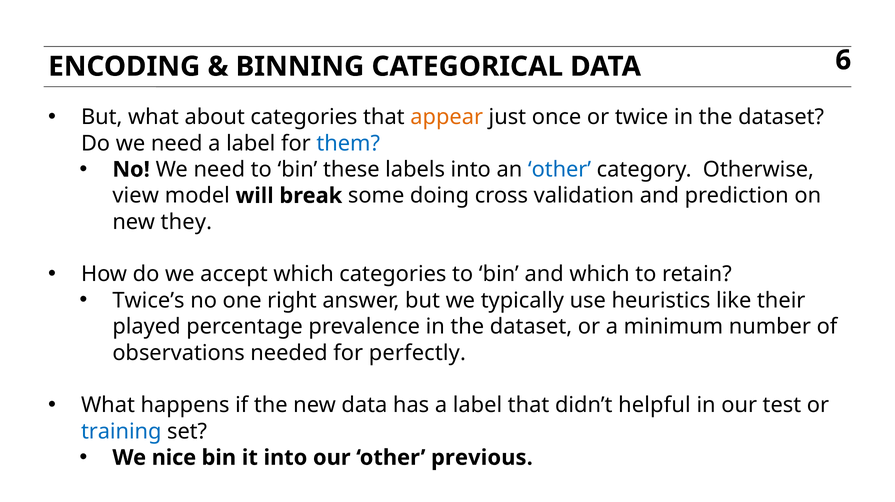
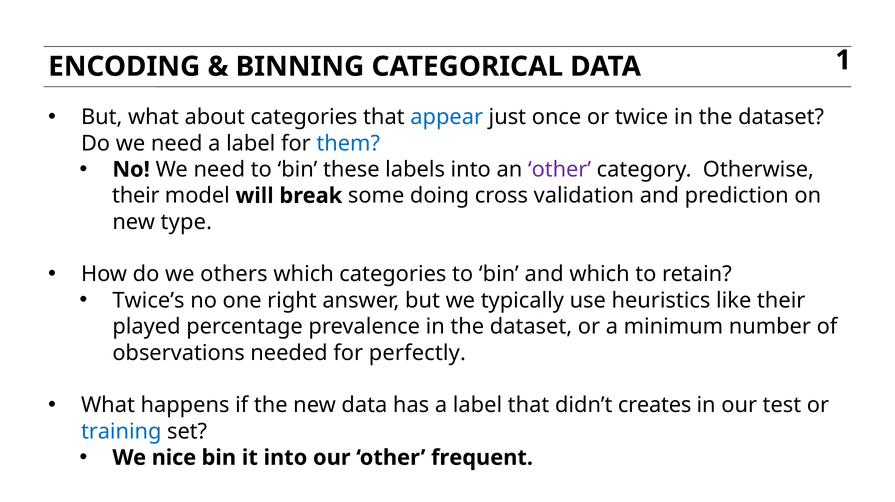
6: 6 -> 1 (843, 60)
appear colour: orange -> blue (447, 117)
other colour: blue -> purple (560, 170)
view: view -> their (136, 196)
they: they -> type (186, 222)
accept: accept -> others (234, 275)
helpful: helpful -> creates (655, 406)
previous: previous -> frequent (482, 458)
